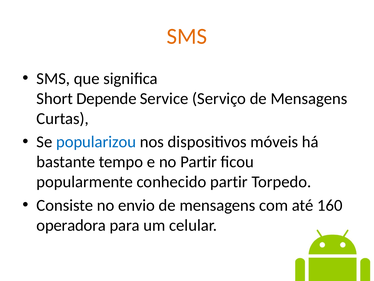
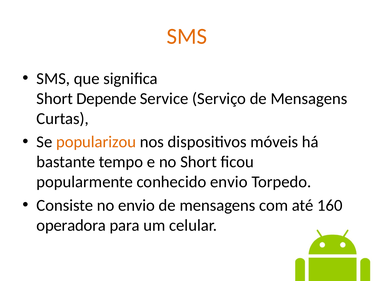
popularizou colour: blue -> orange (96, 142)
no Partir: Partir -> Short (199, 162)
conhecido partir: partir -> envio (229, 182)
